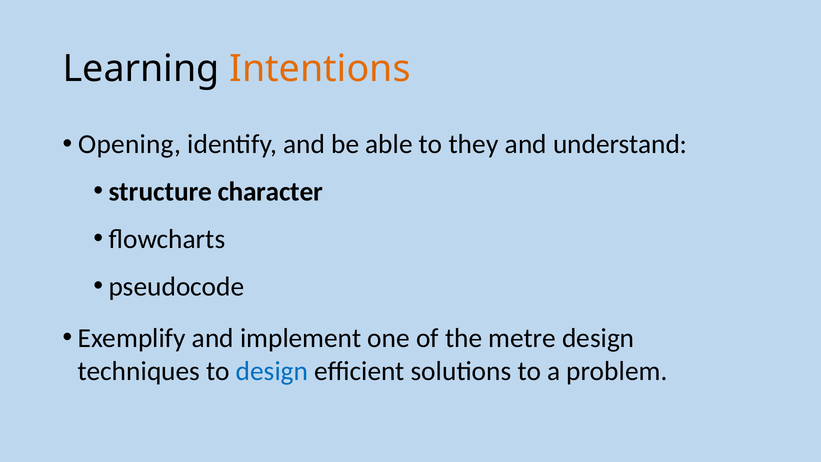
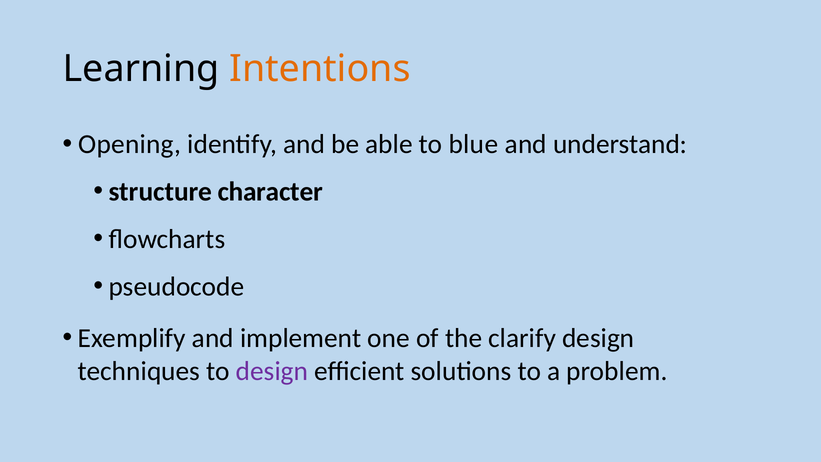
they: they -> blue (473, 144)
metre: metre -> clarify (522, 338)
design colour: blue -> purple (272, 371)
